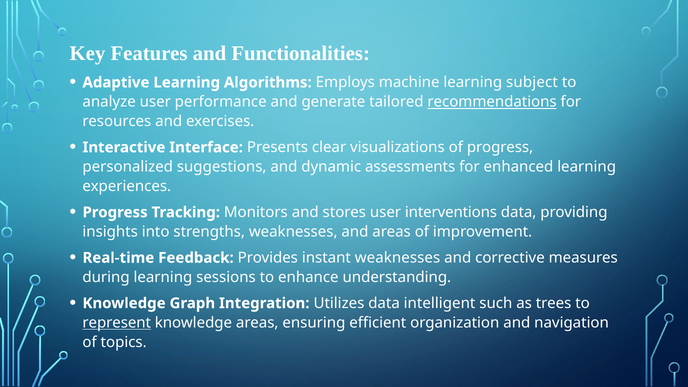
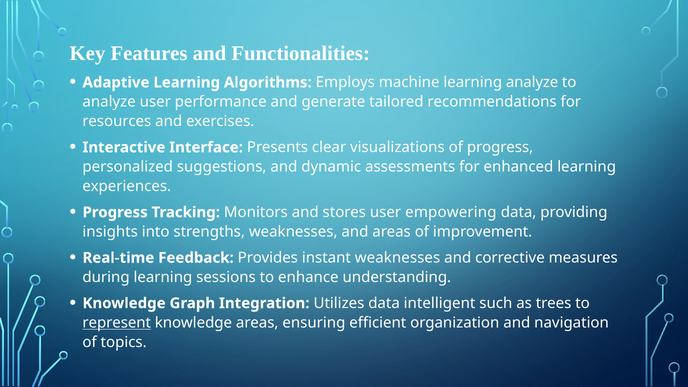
learning subject: subject -> analyze (532, 82)
recommendations underline: present -> none (492, 102)
interventions: interventions -> empowering (451, 212)
